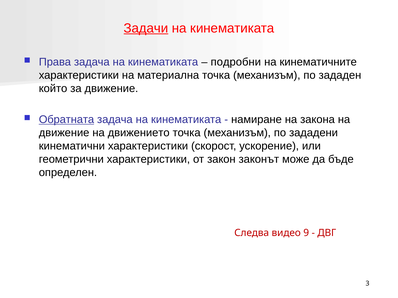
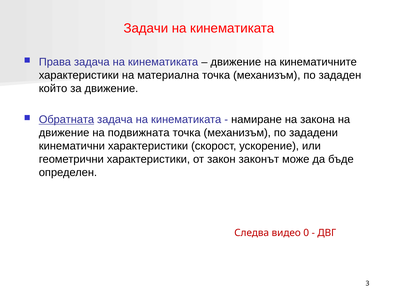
Задачи underline: present -> none (146, 28)
подробни: подробни -> движение (236, 62)
движението: движението -> подвижната (139, 133)
9: 9 -> 0 (306, 233)
